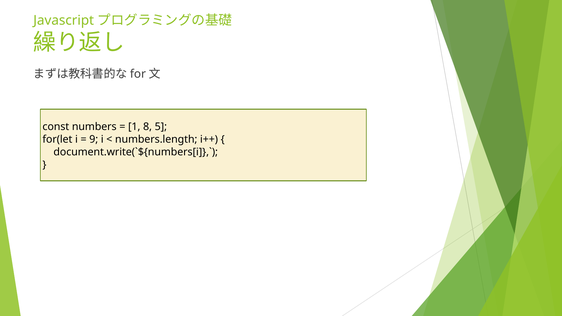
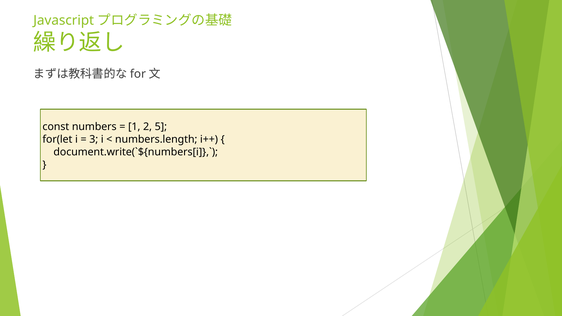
8: 8 -> 2 (148, 127)
9: 9 -> 3 (94, 139)
